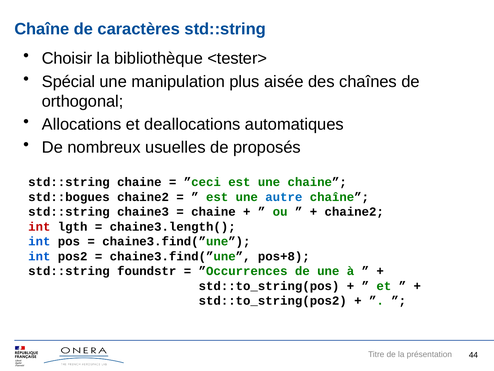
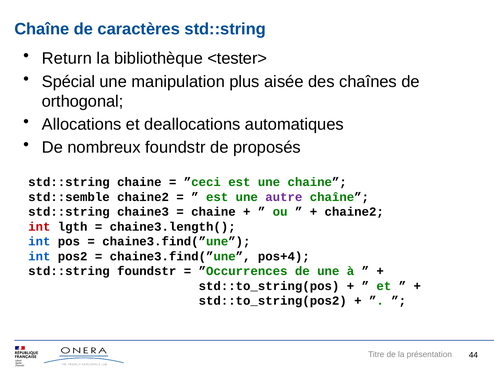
Choisir: Choisir -> Return (67, 58)
nombreux usuelles: usuelles -> foundstr (175, 147)
std::bogues: std::bogues -> std::semble (69, 197)
autre colour: blue -> purple (284, 197)
pos+8: pos+8 -> pos+4 (284, 256)
